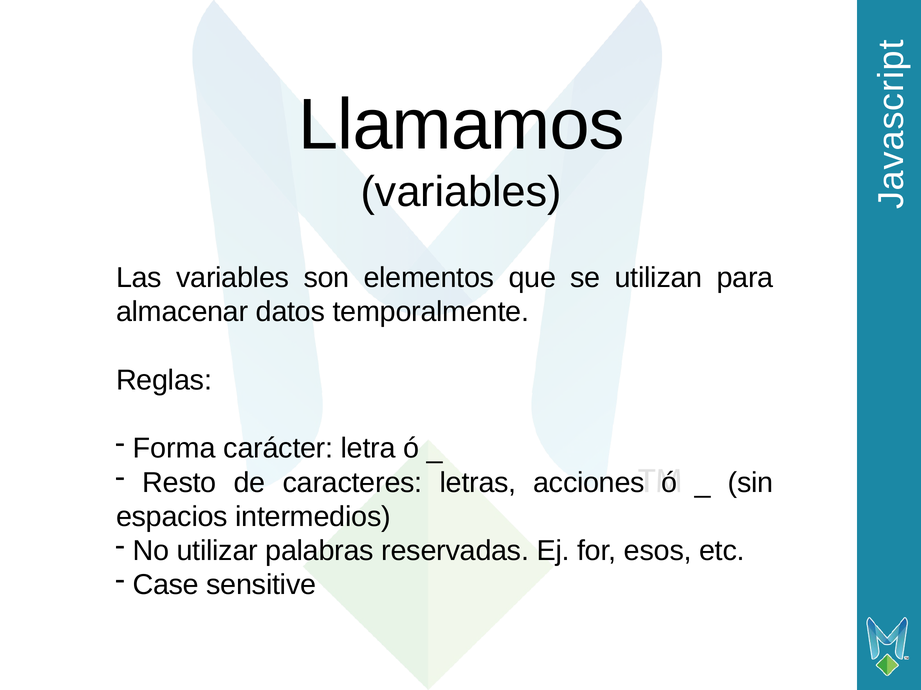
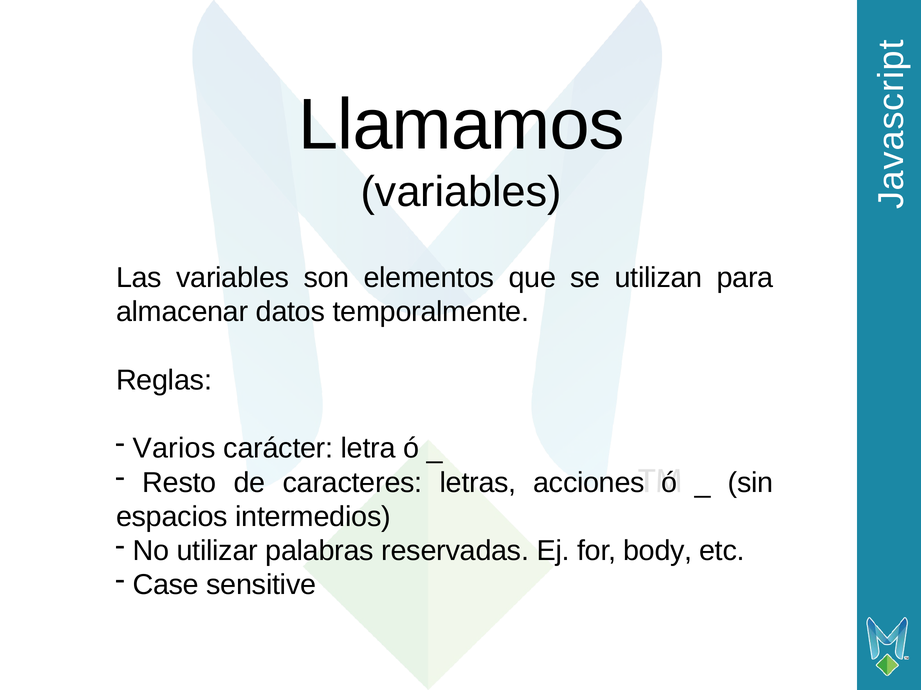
Forma: Forma -> Varios (174, 449)
esos: esos -> body (658, 551)
